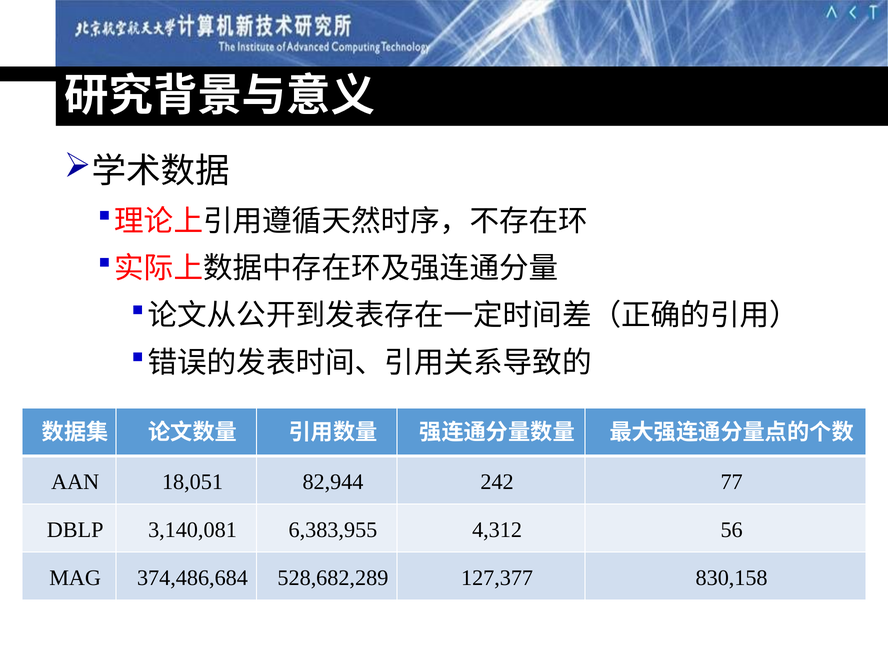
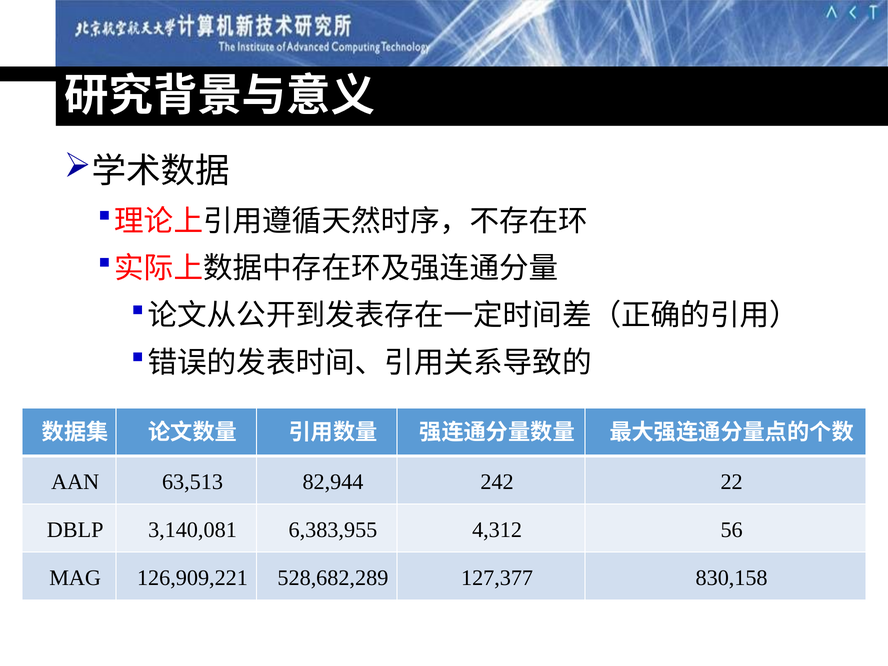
18,051: 18,051 -> 63,513 (193, 482)
77: 77 -> 22 (732, 482)
374,486,684: 374,486,684 -> 126,909,221 (192, 578)
